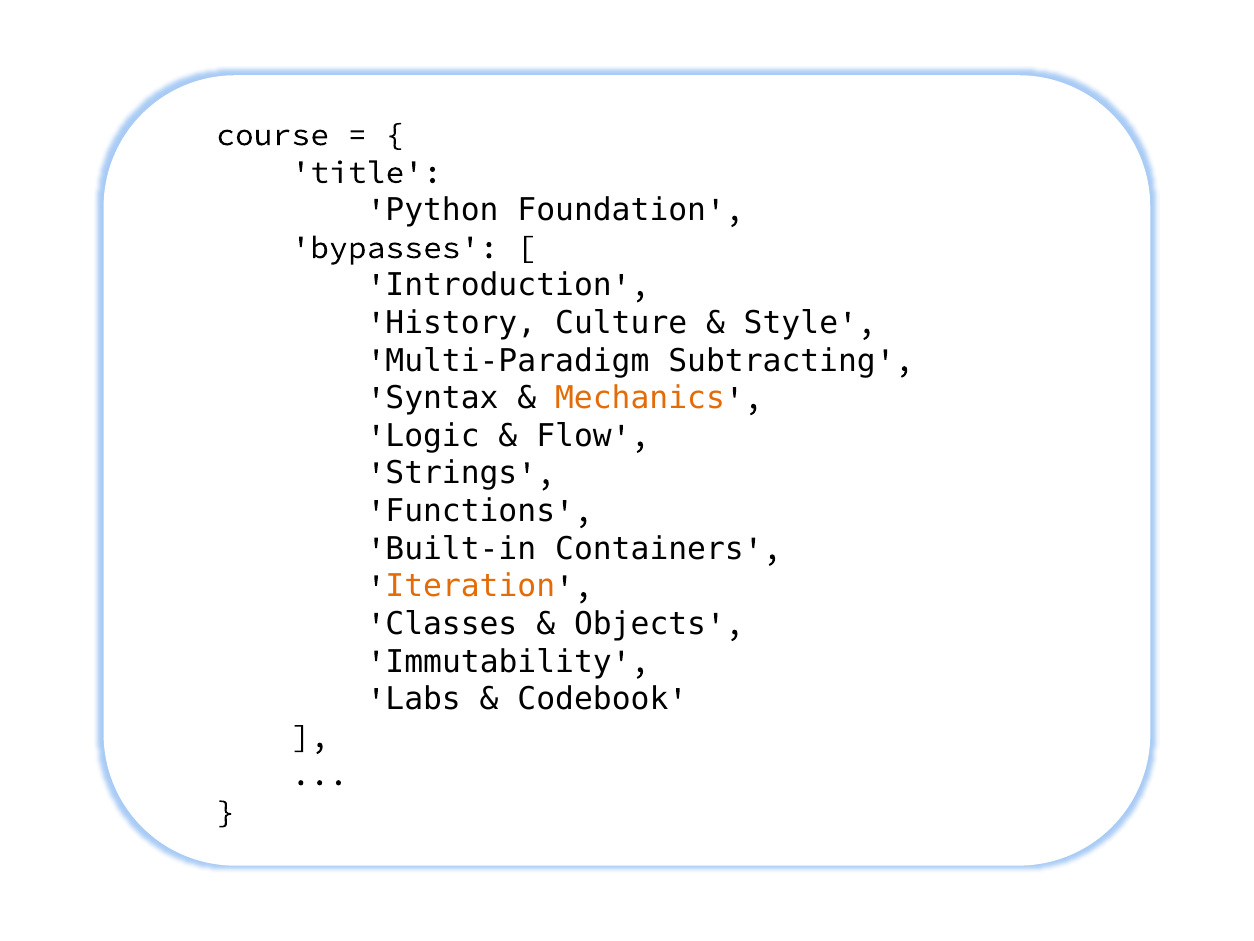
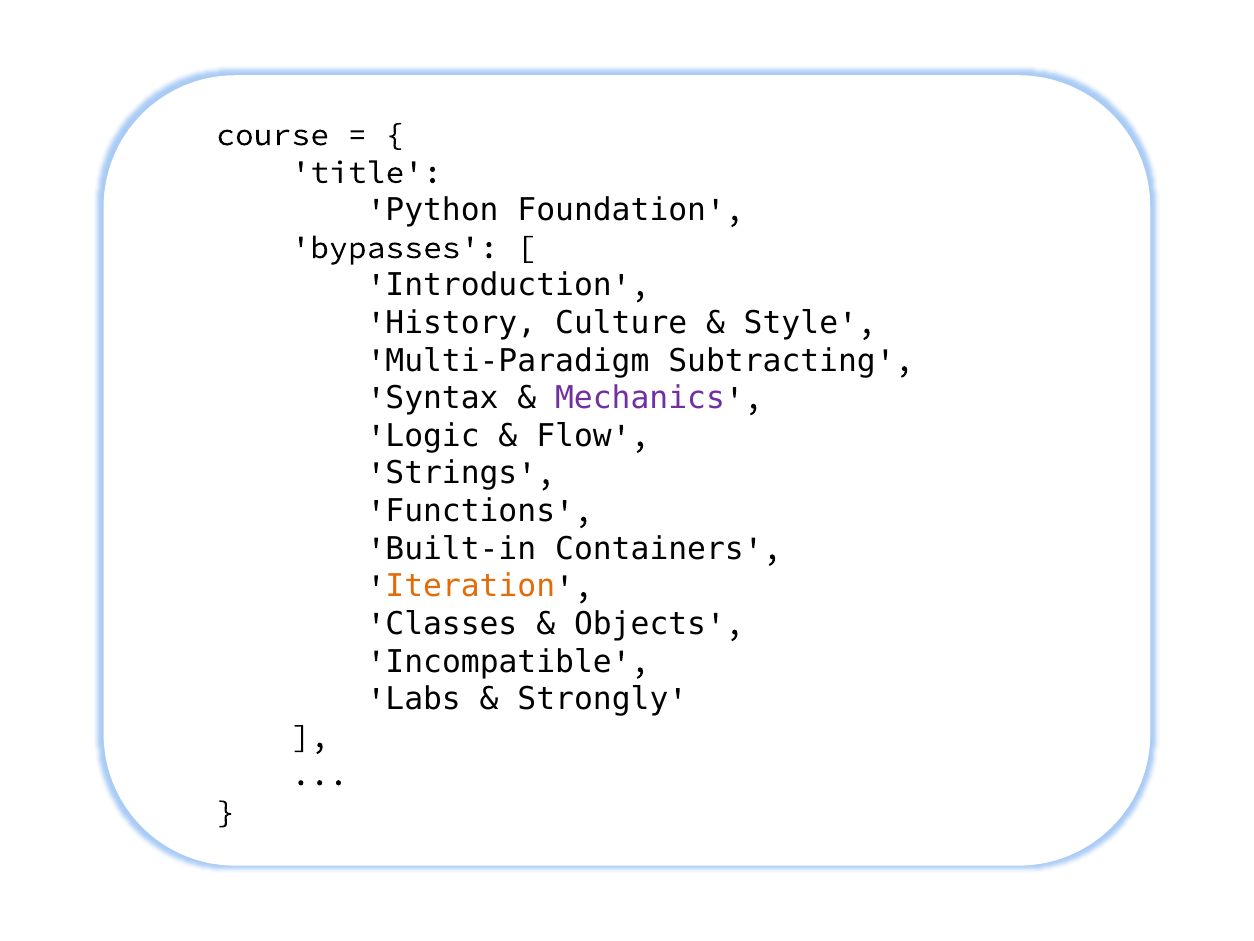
Mechanics colour: orange -> purple (640, 398)
Immutability: Immutability -> Incompatible (499, 661)
Codebook: Codebook -> Strongly (593, 699)
